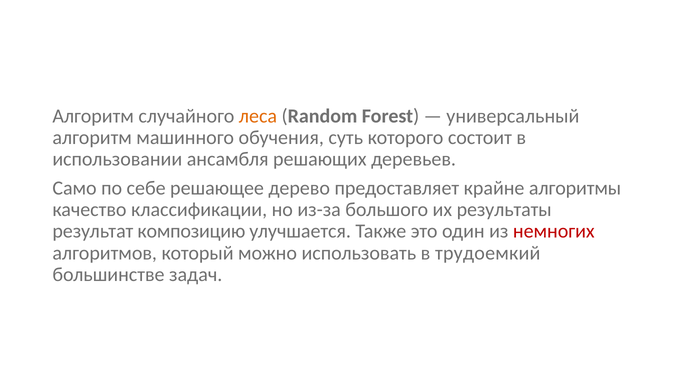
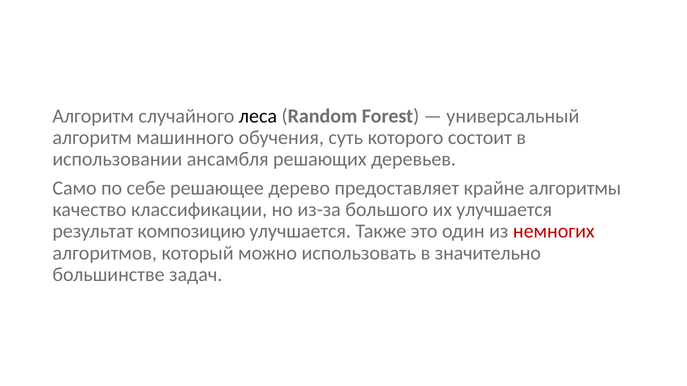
леса colour: orange -> black (258, 116)
их результаты: результаты -> улучшается (504, 210)
трудоемкий: трудоемкий -> значительно (488, 253)
